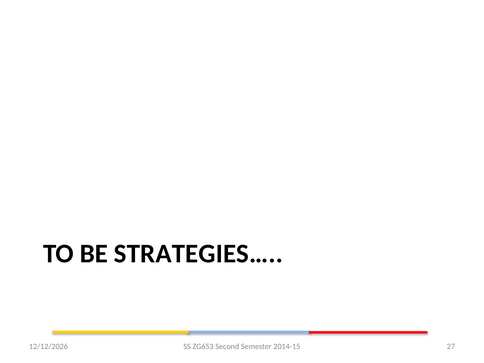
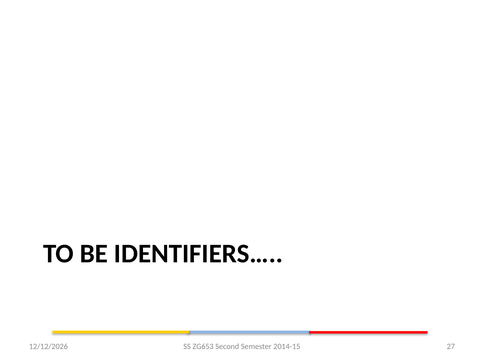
STRATEGIES…: STRATEGIES… -> IDENTIFIERS… (199, 254)
